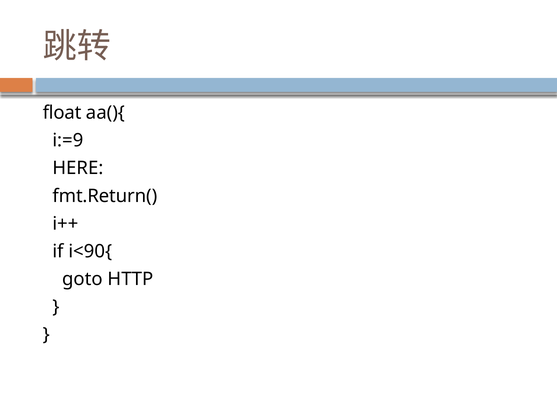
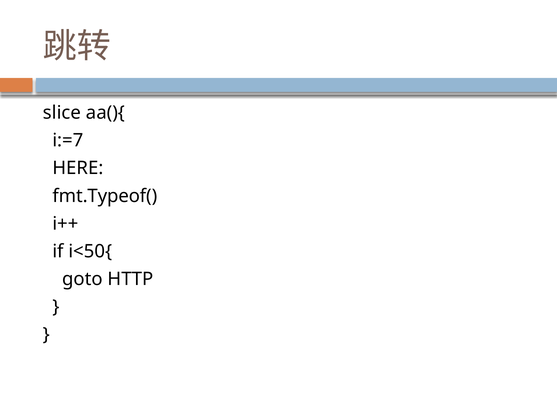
float: float -> slice (62, 113)
i:=9: i:=9 -> i:=7 (68, 140)
fmt.Return(: fmt.Return( -> fmt.Typeof( (105, 196)
i<90{: i<90{ -> i<50{ (90, 251)
